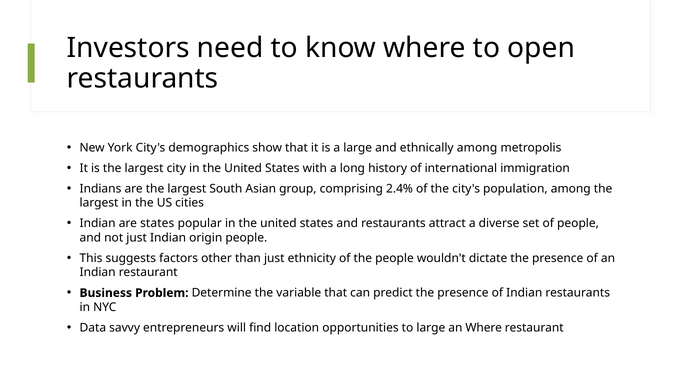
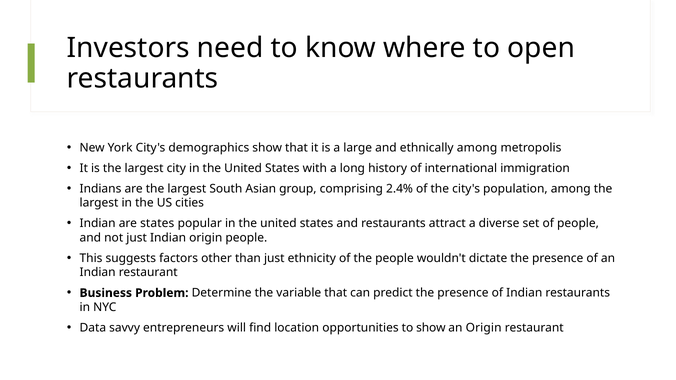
to large: large -> show (431, 328)
an Where: Where -> Origin (484, 328)
